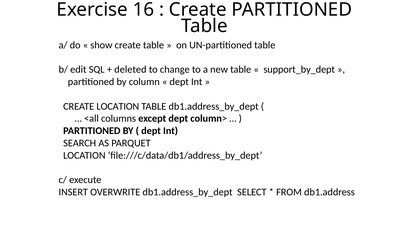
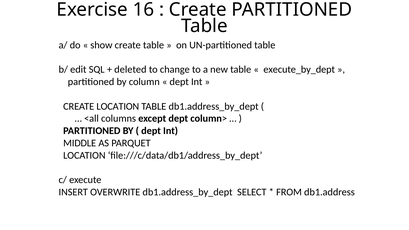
support_by_dept: support_by_dept -> execute_by_dept (299, 70)
SEARCH: SEARCH -> MIDDLE (80, 143)
